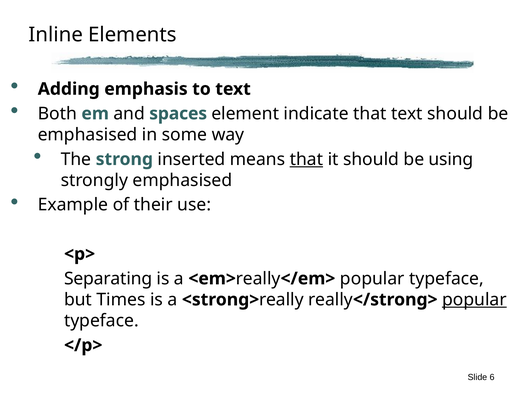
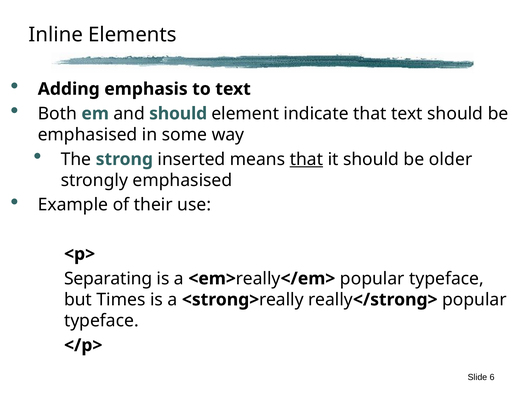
and spaces: spaces -> should (178, 113)
using: using -> older (451, 159)
popular underline: present -> none (474, 299)
